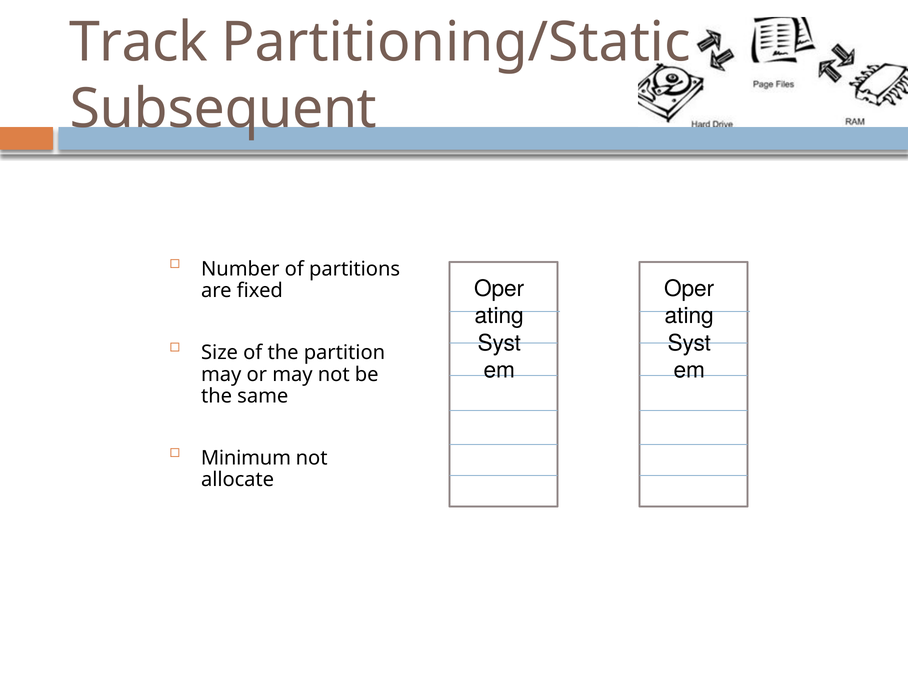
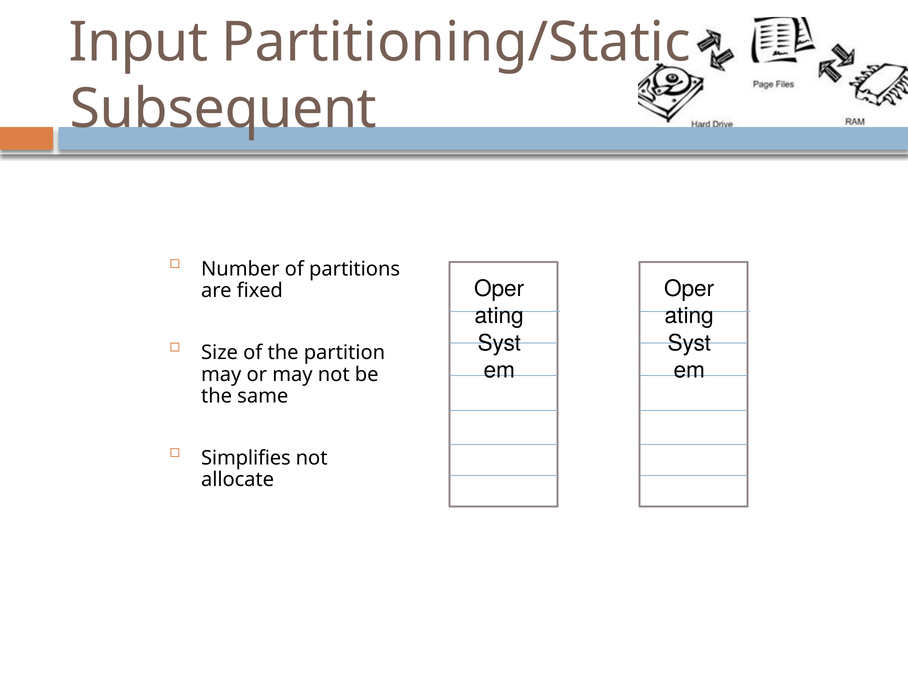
Track: Track -> Input (139, 42)
Minimum: Minimum -> Simplifies (246, 458)
